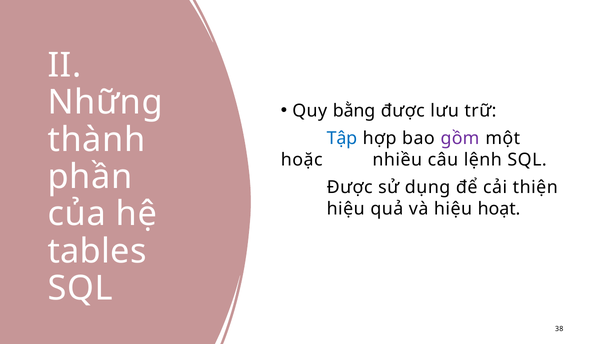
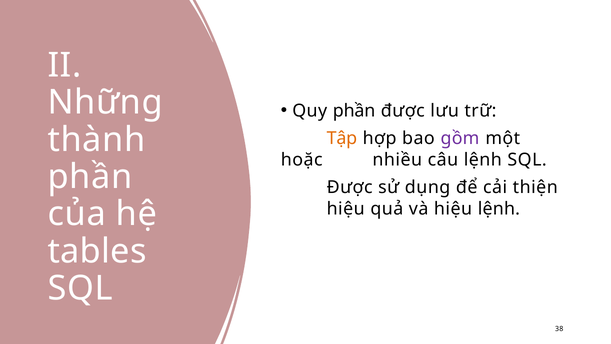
Quy bằng: bằng -> phần (354, 111)
Tập colour: blue -> orange (342, 138)
hiệu hoạt: hoạt -> lệnh (499, 209)
